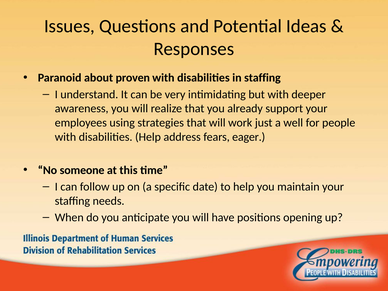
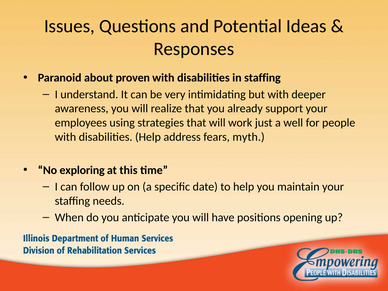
eager: eager -> myth (249, 137)
someone: someone -> exploring (82, 170)
